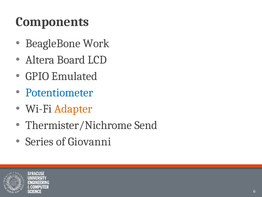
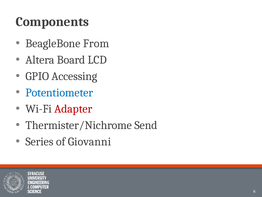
Work: Work -> From (96, 43)
Emulated: Emulated -> Accessing (74, 76)
Adapter colour: orange -> red (73, 109)
